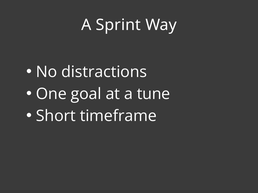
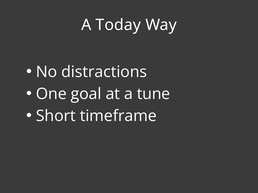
Sprint: Sprint -> Today (118, 25)
